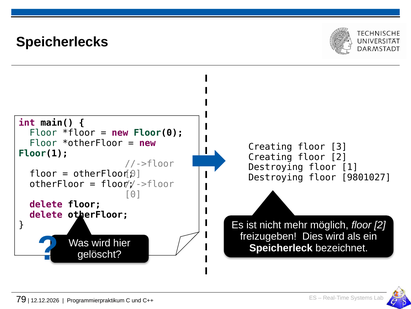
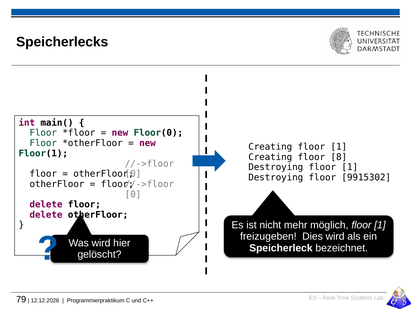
Creating floor 3: 3 -> 1 (339, 146)
Creating floor 2: 2 -> 8 (339, 157)
9801027: 9801027 -> 9915302 (366, 177)
möglich floor 2: 2 -> 1 (380, 224)
